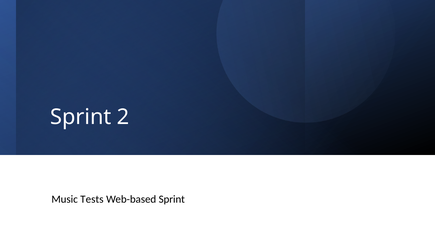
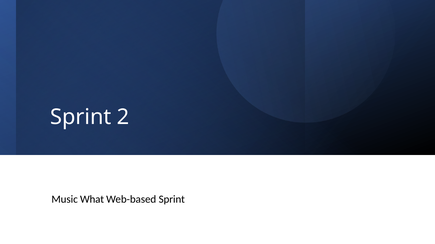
Tests: Tests -> What (92, 200)
